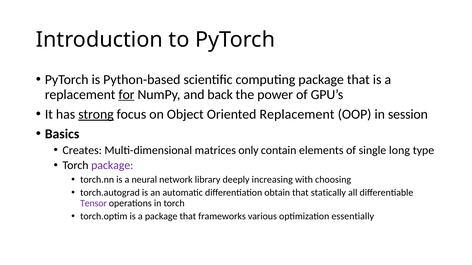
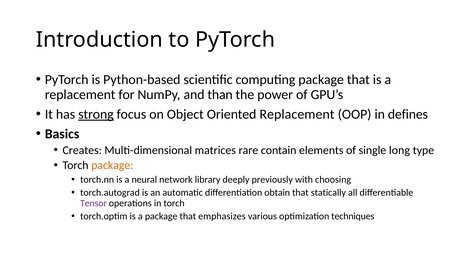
for underline: present -> none (127, 95)
back: back -> than (220, 95)
session: session -> defines (408, 114)
only: only -> rare (248, 151)
package colour: purple -> orange (112, 166)
increasing: increasing -> previously (272, 180)
frameworks: frameworks -> emphasizes (222, 217)
essentially: essentially -> techniques (353, 217)
